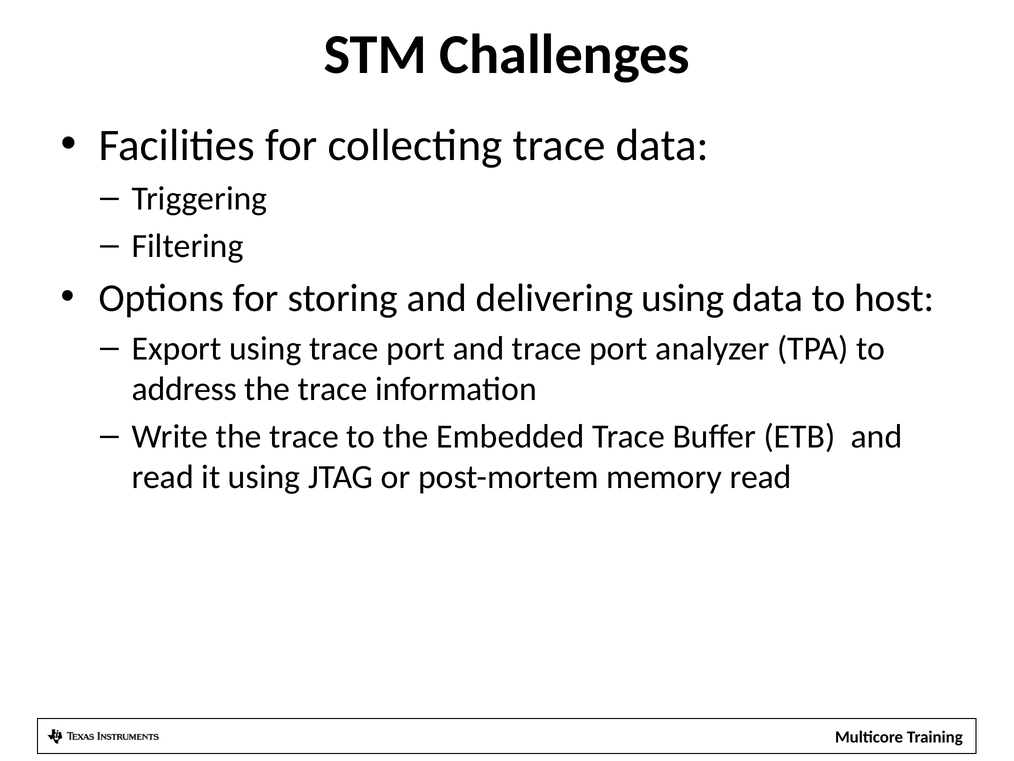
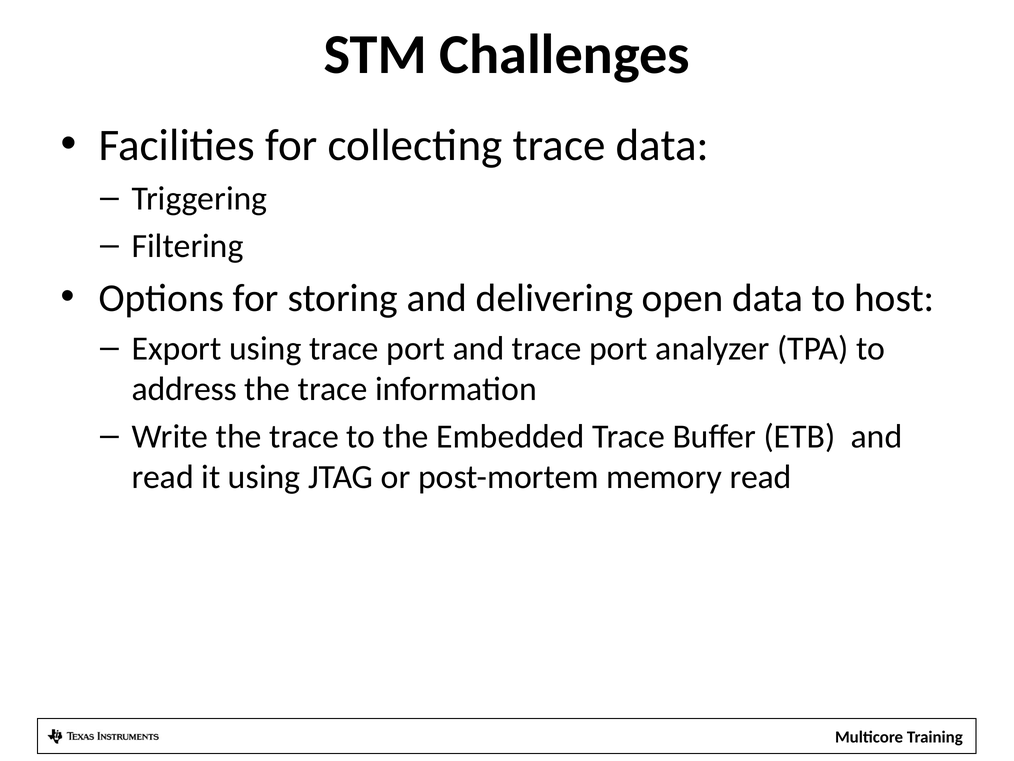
delivering using: using -> open (683, 298)
